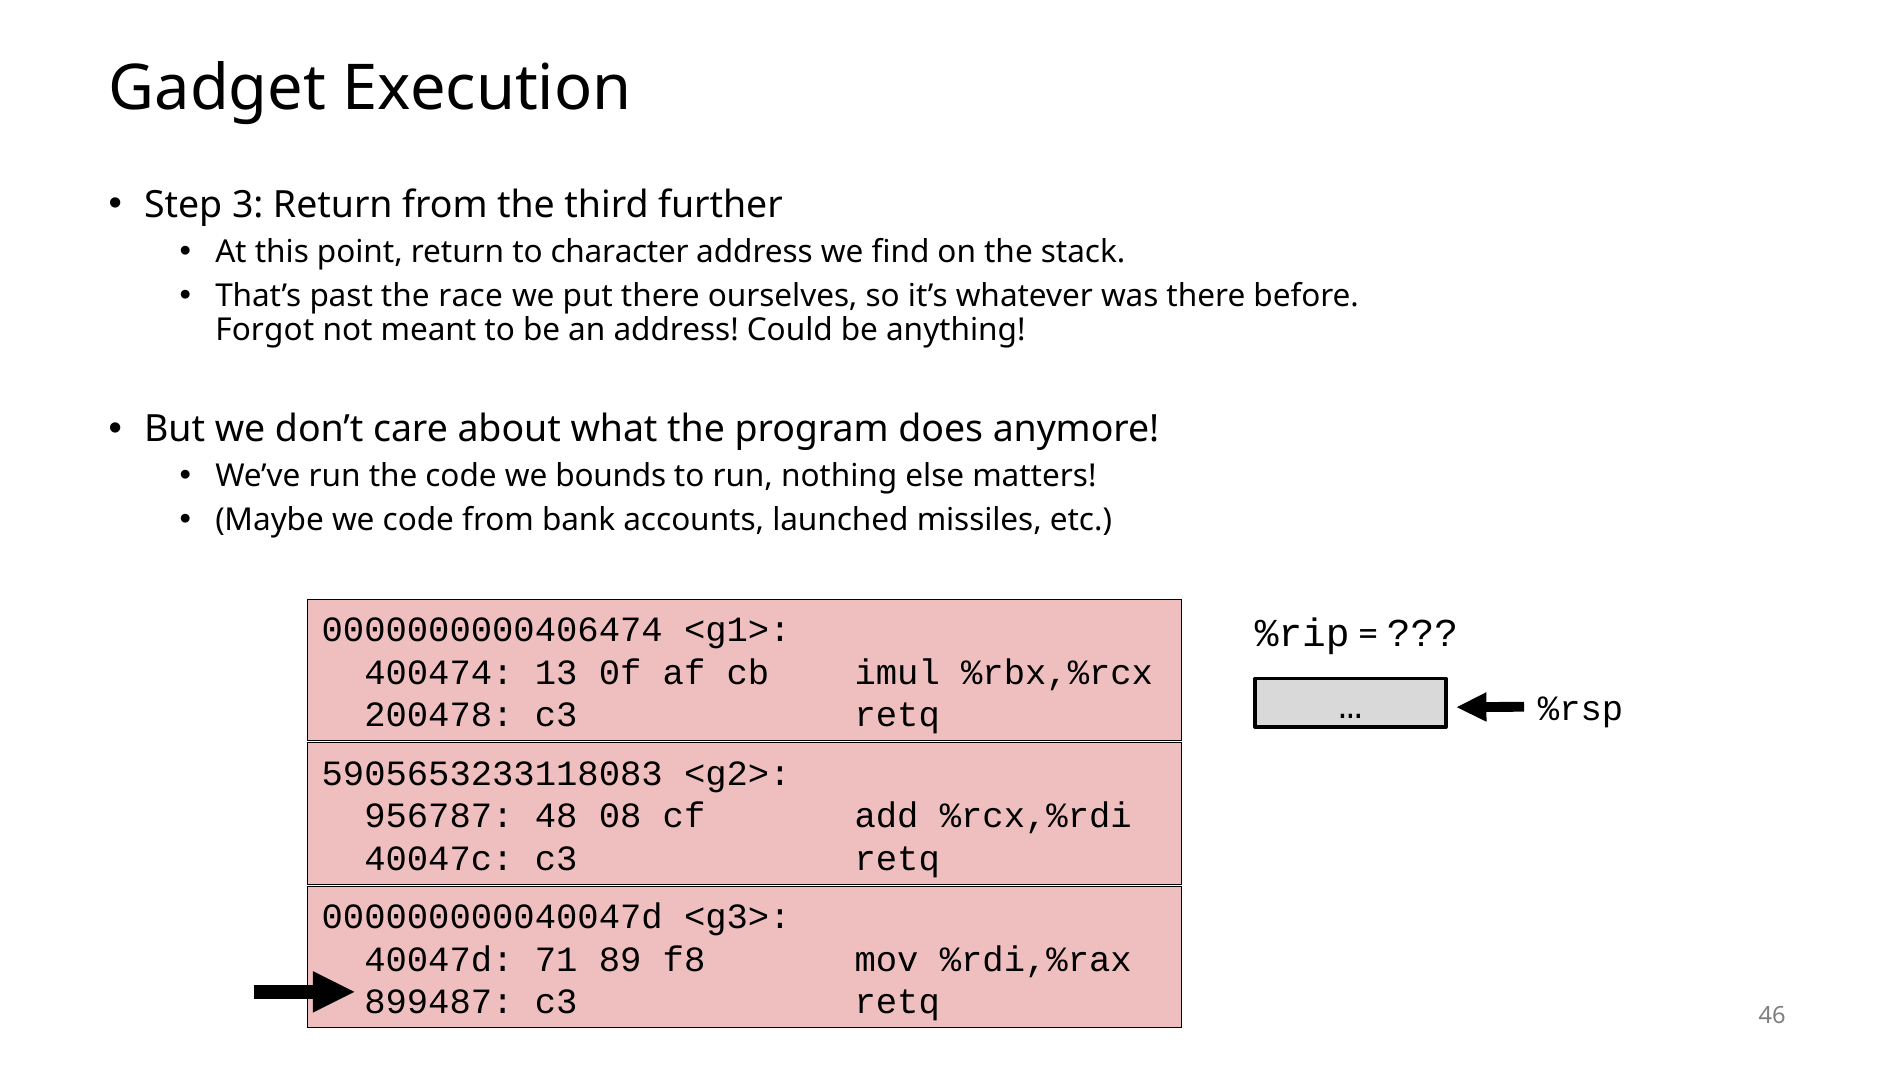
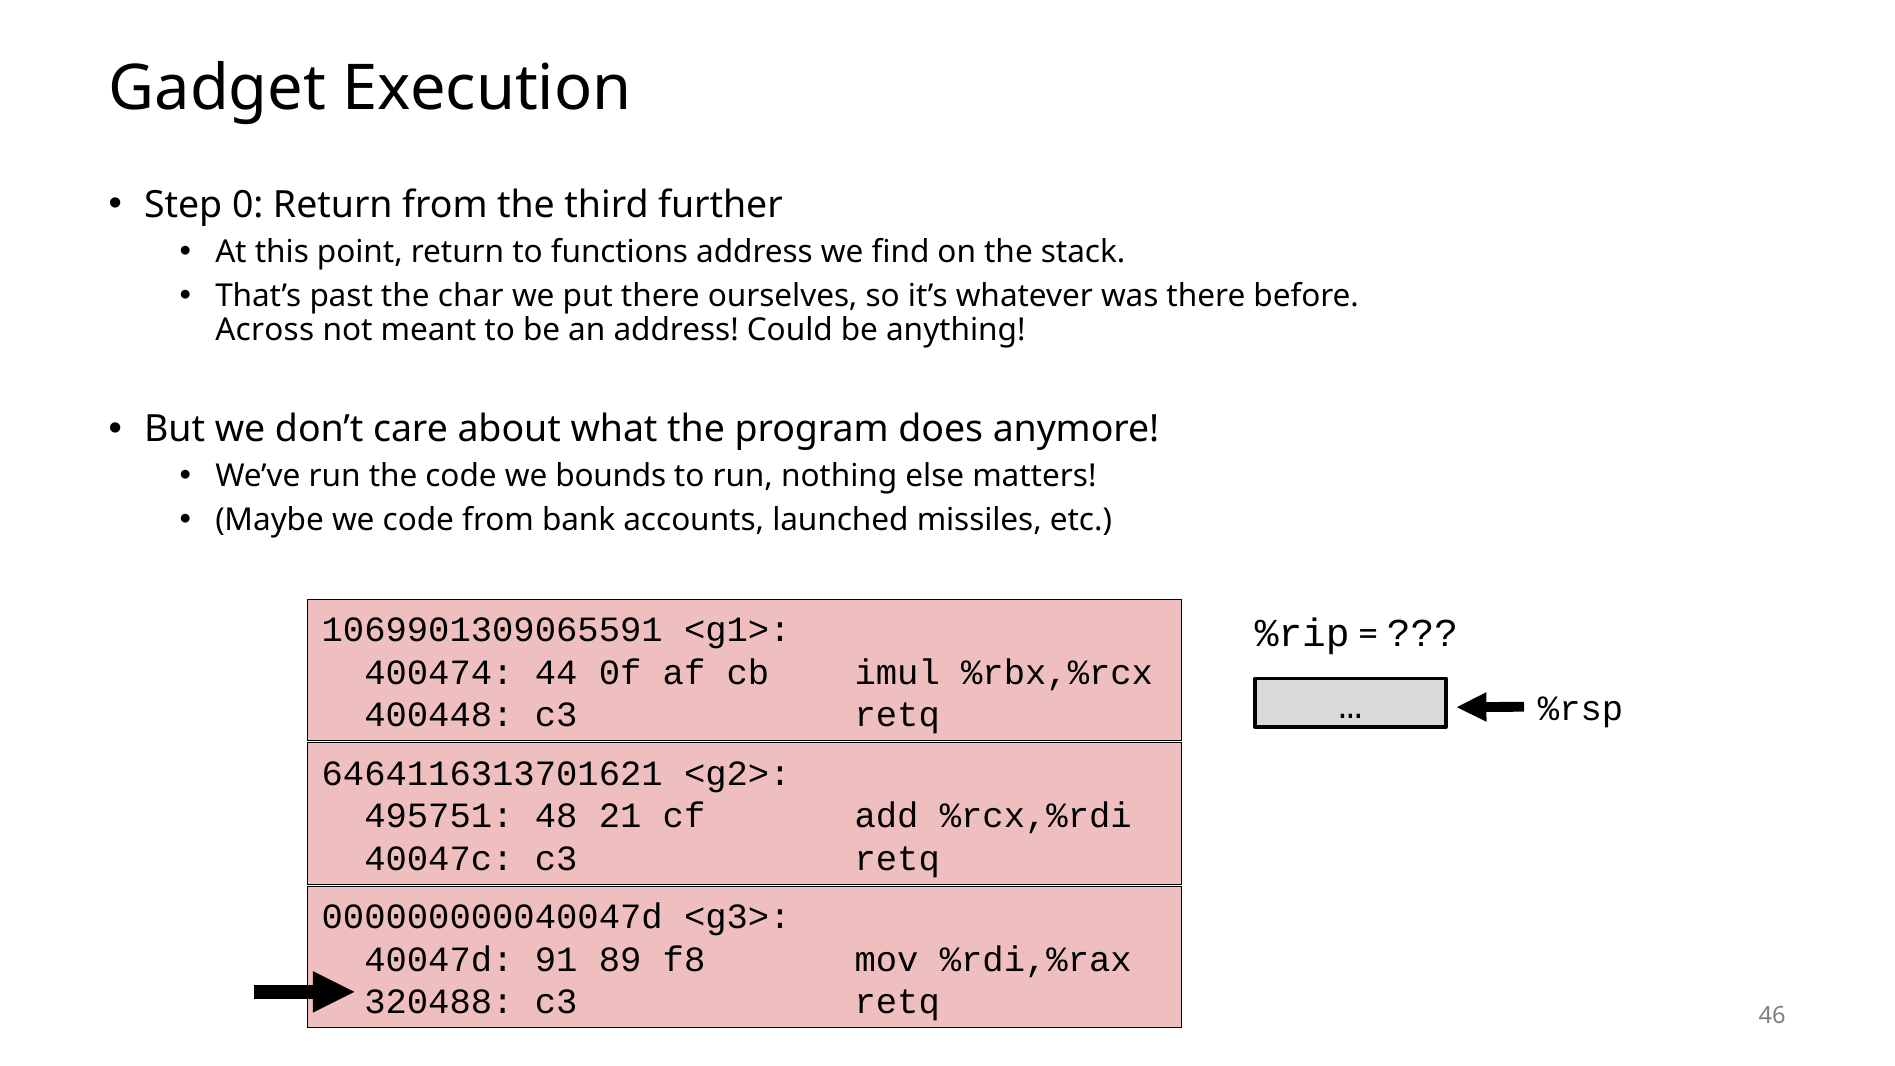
3: 3 -> 0 (248, 205)
character: character -> functions (620, 252)
race: race -> char (471, 296)
Forgot: Forgot -> Across (265, 330)
0000000000406474: 0000000000406474 -> 1069901309065591 (492, 630)
13: 13 -> 44 (556, 672)
200478: 200478 -> 400448 (439, 715)
5905653233118083: 5905653233118083 -> 6464116313701621 (492, 773)
956787: 956787 -> 495751 (439, 816)
08: 08 -> 21 (620, 816)
71: 71 -> 91 (556, 959)
899487: 899487 -> 320488 (439, 1002)
